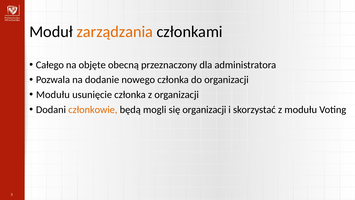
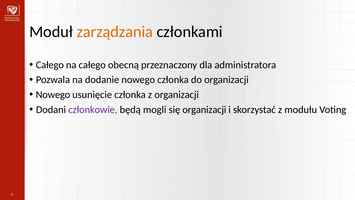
na objęte: objęte -> całego (92, 65)
Modułu: Modułu -> Nowego (53, 95)
członkowie colour: orange -> purple (93, 109)
